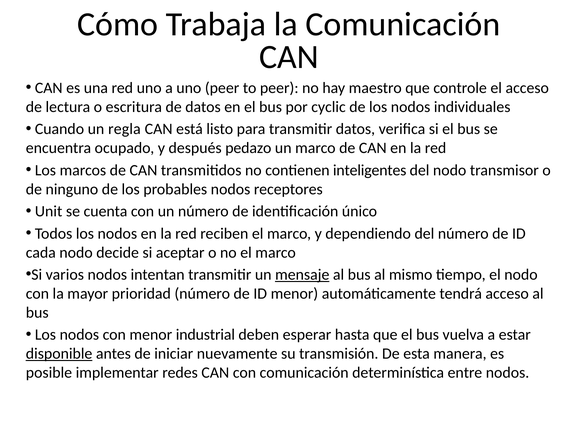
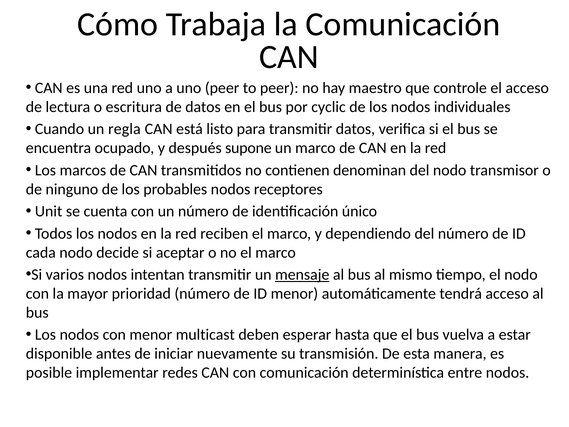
pedazo: pedazo -> supone (248, 148)
inteligentes: inteligentes -> denominan (370, 170)
industrial: industrial -> multicast (205, 335)
disponible underline: present -> none (59, 354)
